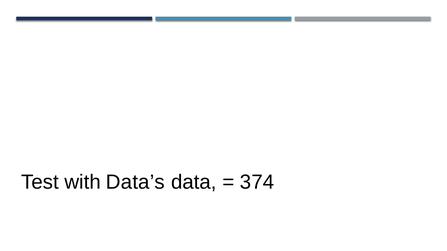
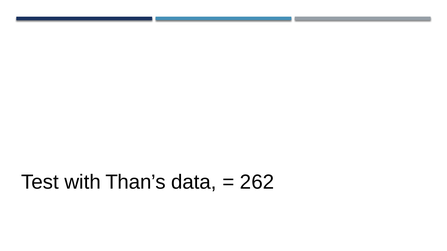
Data’s: Data’s -> Than’s (136, 182)
374: 374 -> 262 (257, 182)
